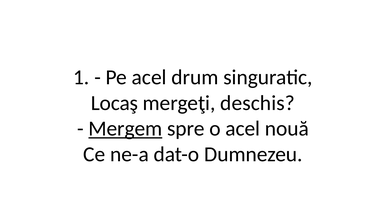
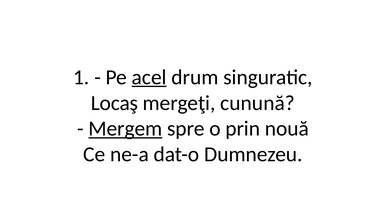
acel underline: none -> present (149, 77)
deschis: deschis -> cunună (258, 103)
o acel: acel -> prin (243, 129)
